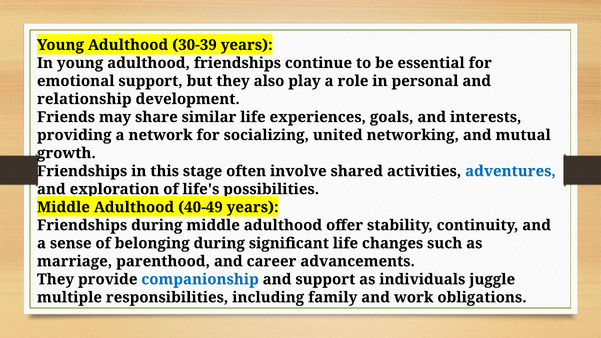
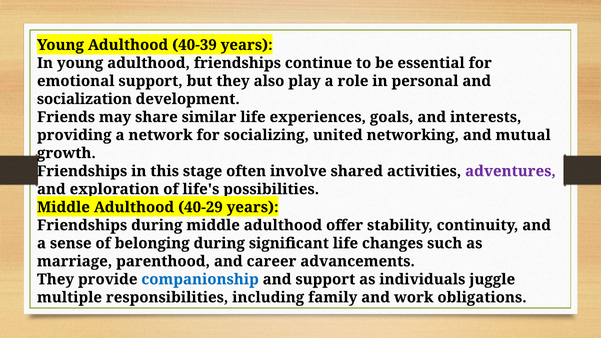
30-39: 30-39 -> 40-39 (194, 45)
relationship: relationship -> socialization (84, 99)
adventures colour: blue -> purple (510, 171)
40-49: 40-49 -> 40-29 (200, 207)
